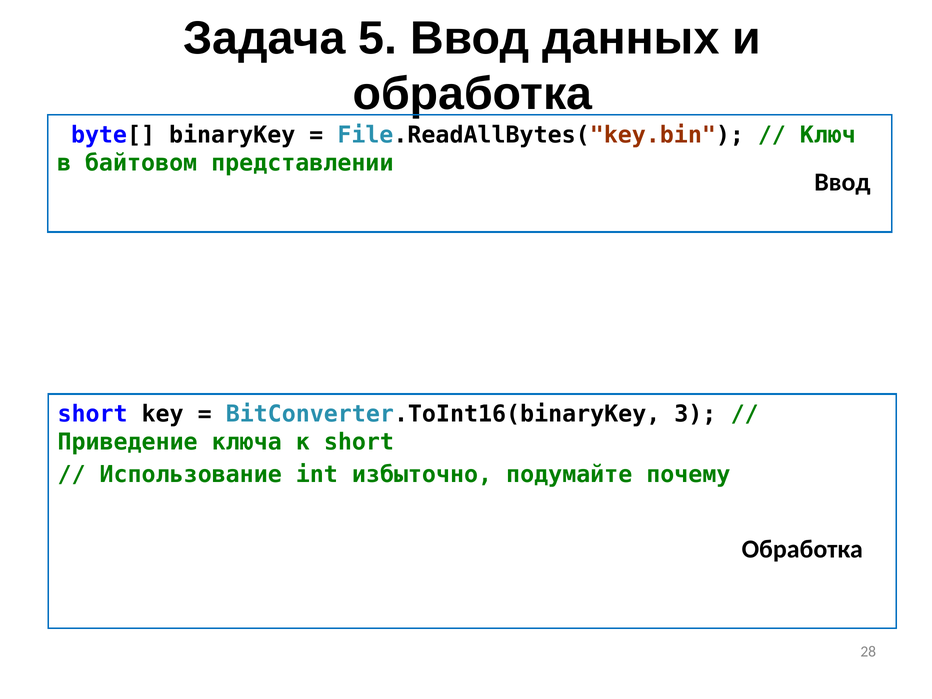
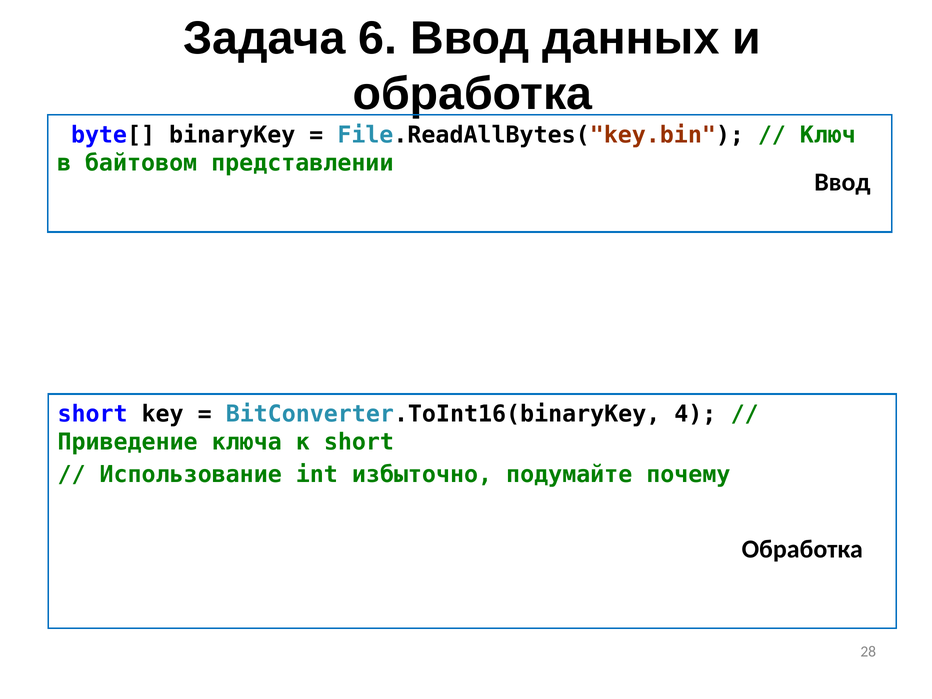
5: 5 -> 6 (378, 38)
3: 3 -> 4 (695, 414)
